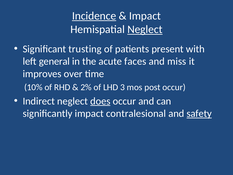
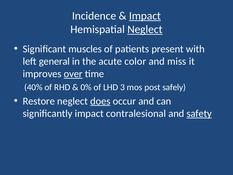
Incidence underline: present -> none (94, 16)
Impact underline: none -> present (145, 16)
trusting: trusting -> muscles (85, 49)
faces: faces -> color (135, 61)
over underline: none -> present (73, 74)
10%: 10% -> 40% (33, 87)
2%: 2% -> 0% (86, 87)
post occur: occur -> safely (174, 87)
Indirect: Indirect -> Restore (39, 101)
